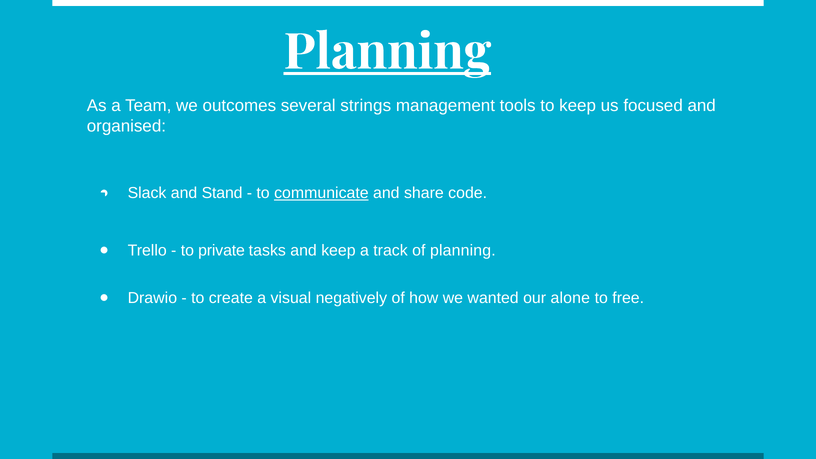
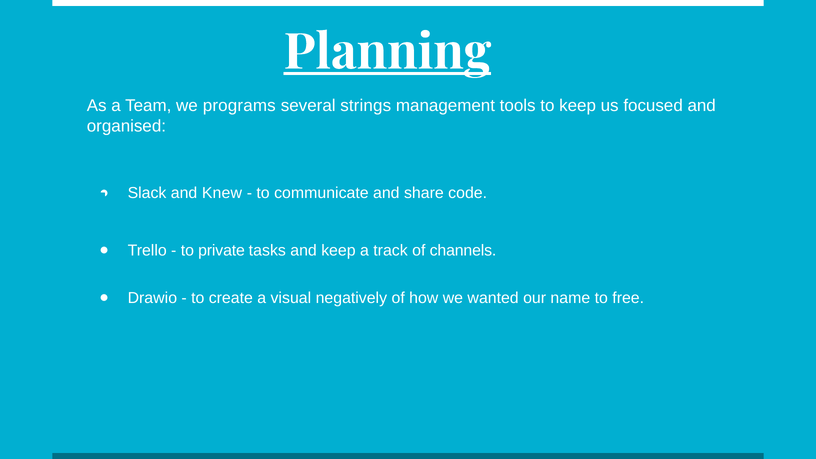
outcomes: outcomes -> programs (239, 106)
Stand: Stand -> Knew (222, 193)
communicate underline: present -> none (321, 193)
of planning: planning -> channels (463, 250)
alone: alone -> name (570, 298)
